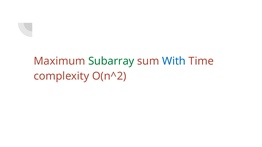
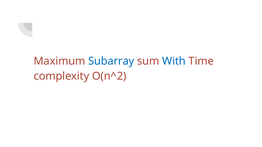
Subarray colour: green -> blue (111, 61)
